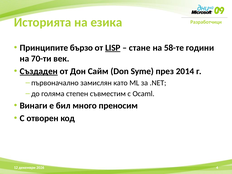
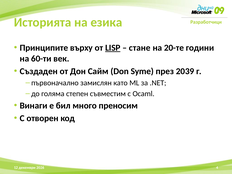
бързо: бързо -> върху (81, 48)
58-те: 58-те -> 20-те (174, 48)
70-ти: 70-ти -> 60-ти (41, 59)
Създаден underline: present -> none (39, 71)
2014: 2014 -> 2039 (185, 71)
